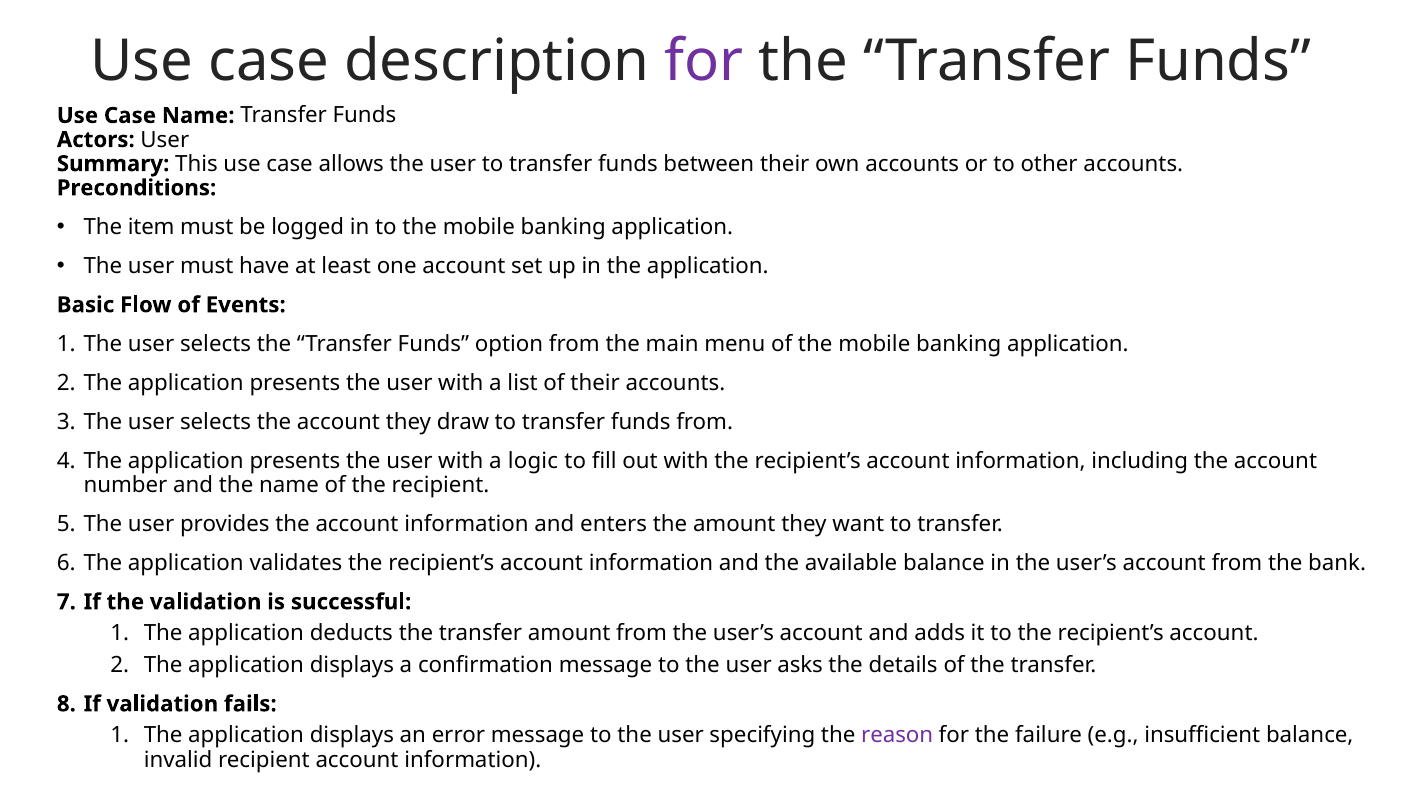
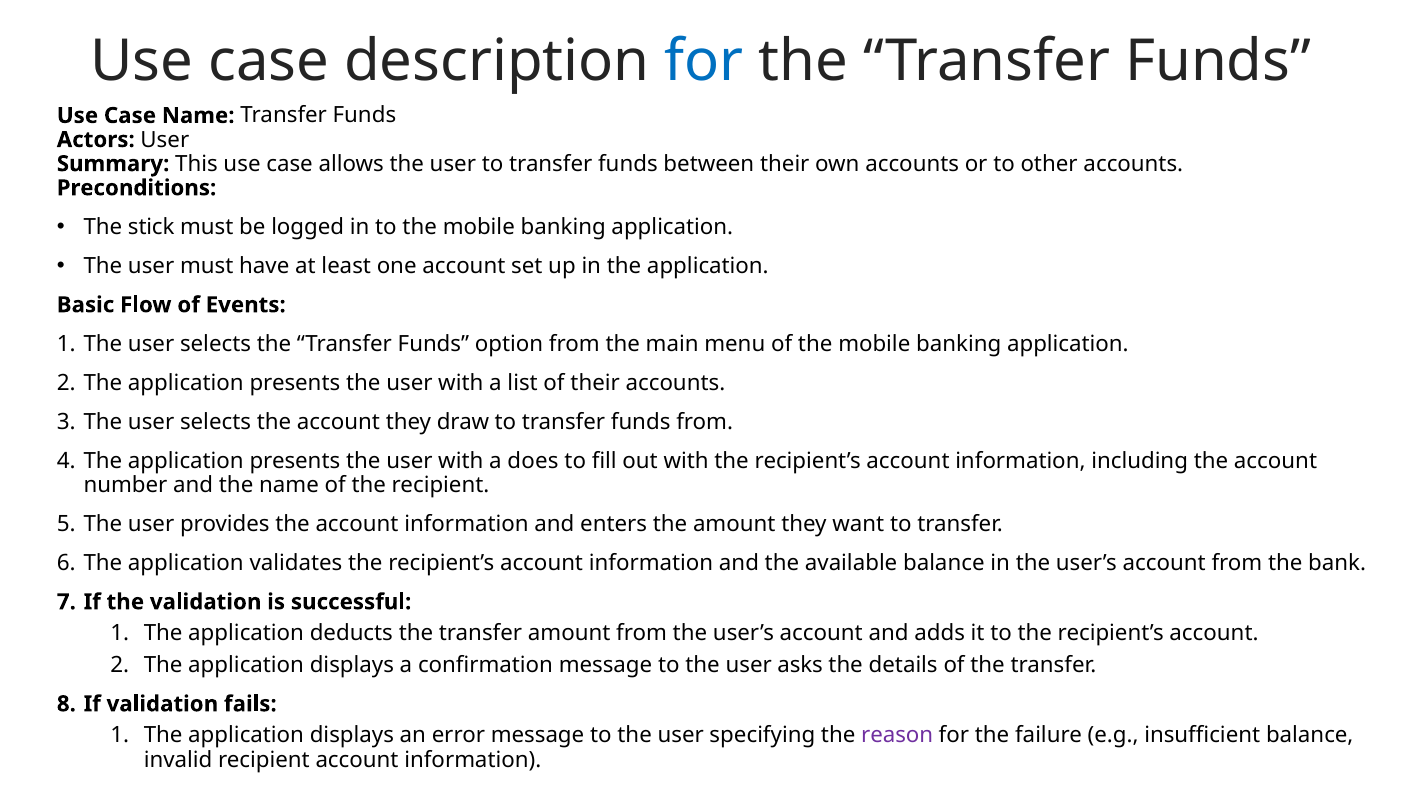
for colour: purple -> blue (704, 61)
item: item -> stick (151, 227)
logic: logic -> does (533, 461)
